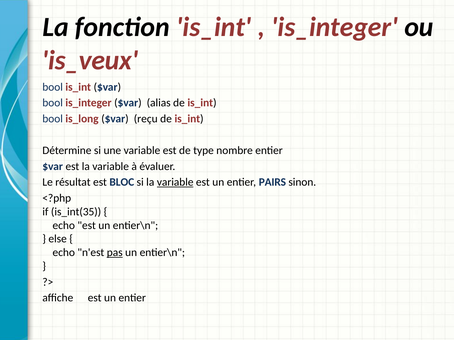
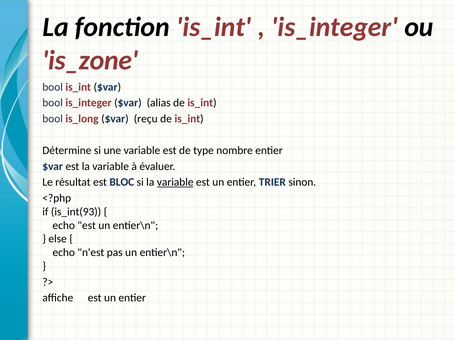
is_veux: is_veux -> is_zone (90, 60)
PAIRS: PAIRS -> TRIER (272, 183)
is_int(35: is_int(35 -> is_int(93 (76, 212)
pas underline: present -> none (115, 253)
